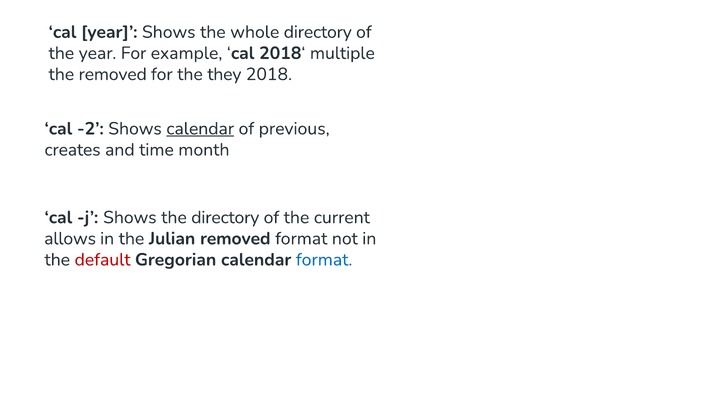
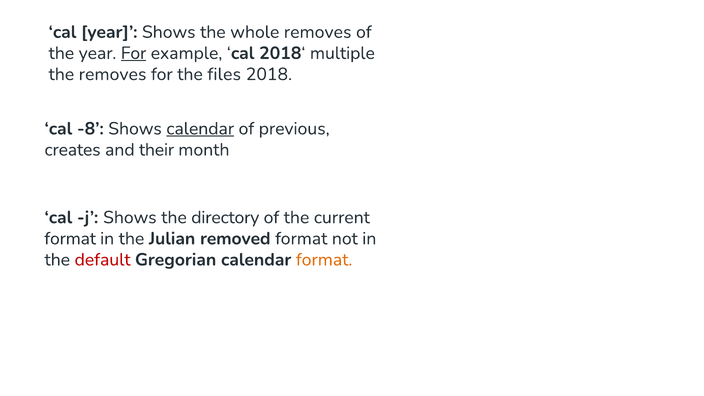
whole directory: directory -> removes (318, 32)
For underline: none -> present (134, 53)
the removed: removed -> removes (113, 74)
they: they -> files (224, 74)
-2: -2 -> -8 (90, 129)
time: time -> their (157, 150)
allows: allows -> format (70, 239)
format colour: blue -> orange (324, 260)
